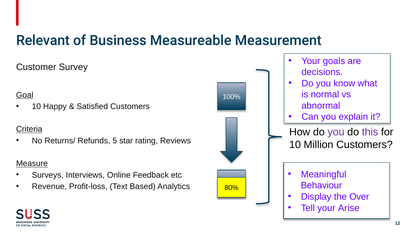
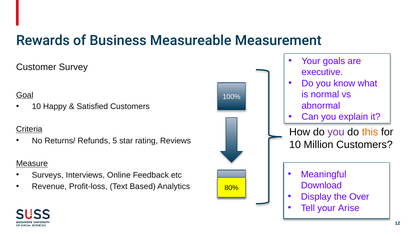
Relevant: Relevant -> Rewards (43, 41)
decisions: decisions -> executive (322, 72)
this colour: purple -> orange (370, 132)
Behaviour: Behaviour -> Download (321, 185)
